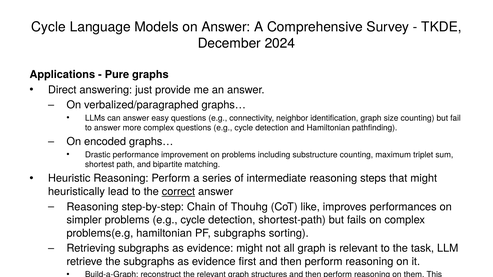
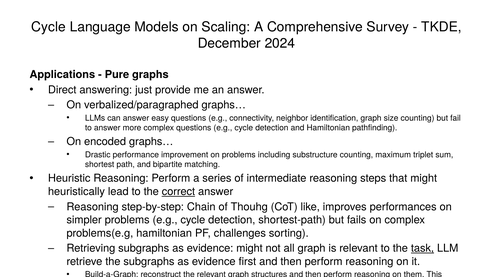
on Answer: Answer -> Scaling (226, 27)
PF subgraphs: subgraphs -> challenges (240, 233)
task underline: none -> present (422, 249)
